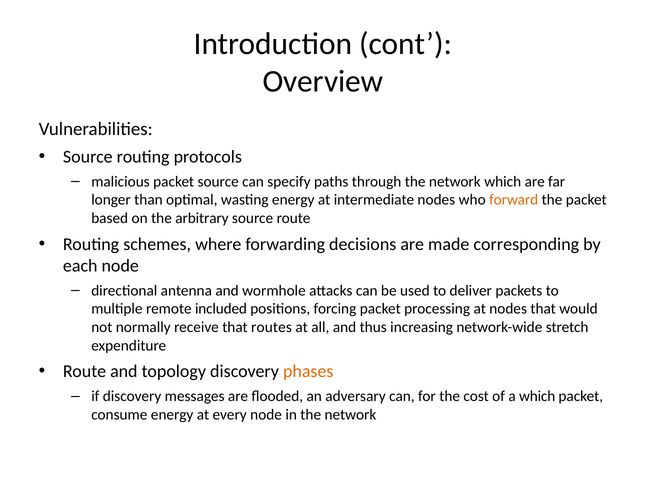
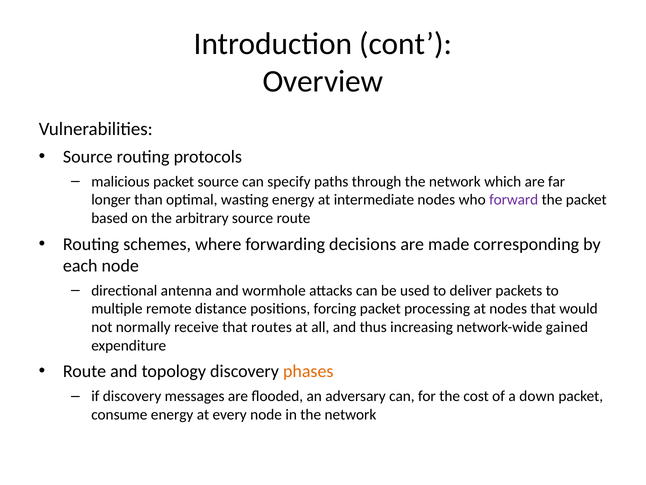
forward colour: orange -> purple (514, 200)
included: included -> distance (221, 309)
stretch: stretch -> gained (567, 327)
a which: which -> down (537, 396)
